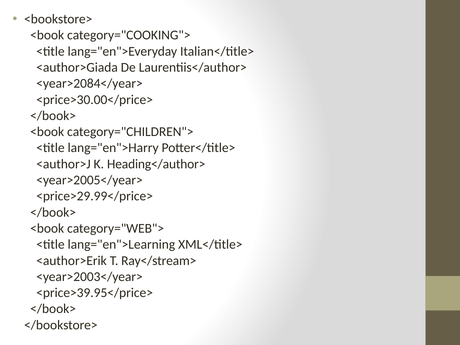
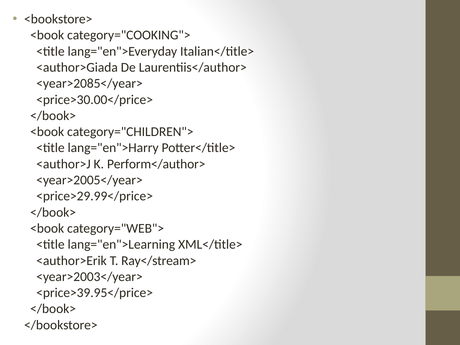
<year>2084</year>: <year>2084</year> -> <year>2085</year> (89, 83)
Heading</author>: Heading</author> -> Perform</author> (156, 164)
